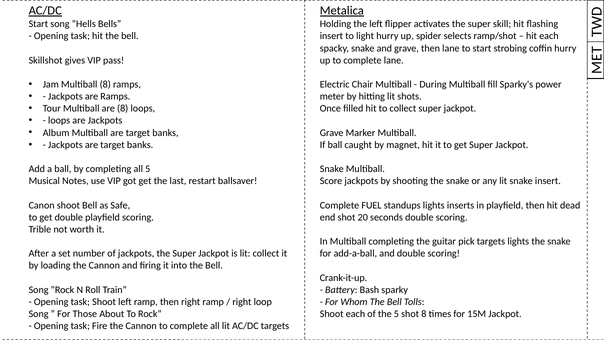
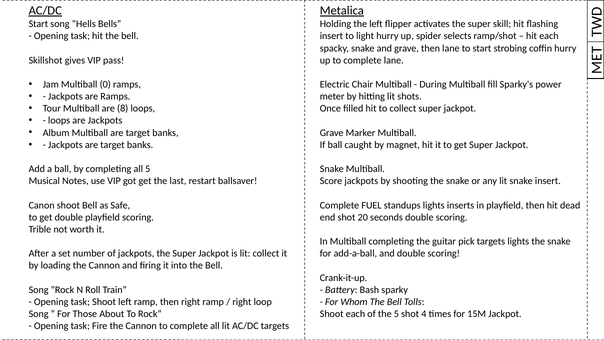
Multiball 8: 8 -> 0 (105, 84)
shot 8: 8 -> 4 (424, 314)
